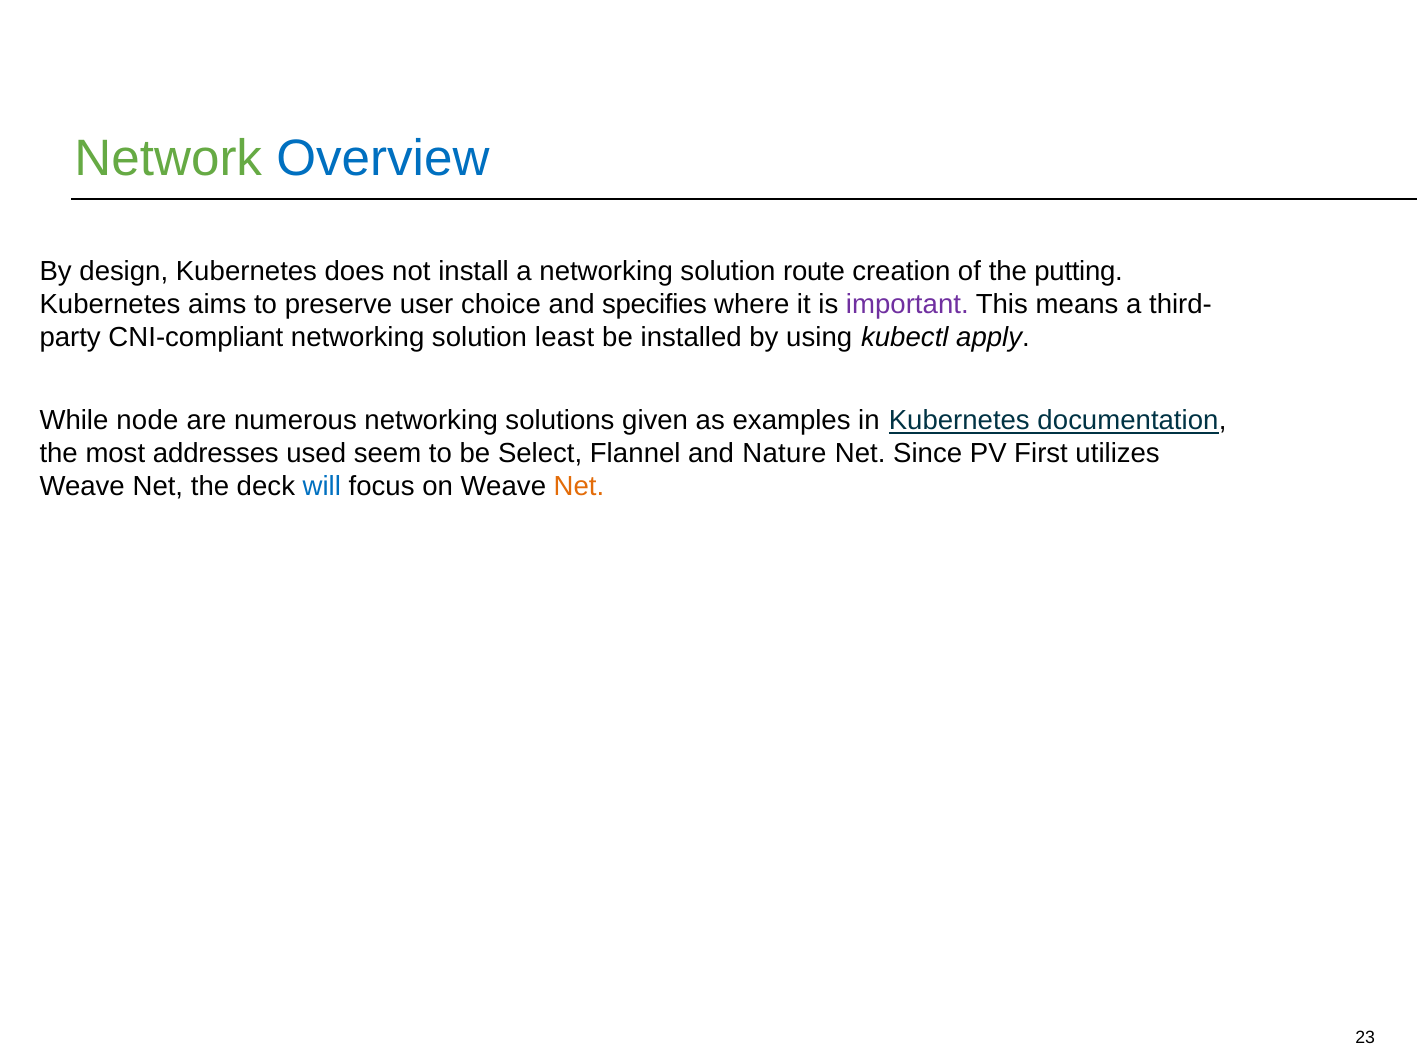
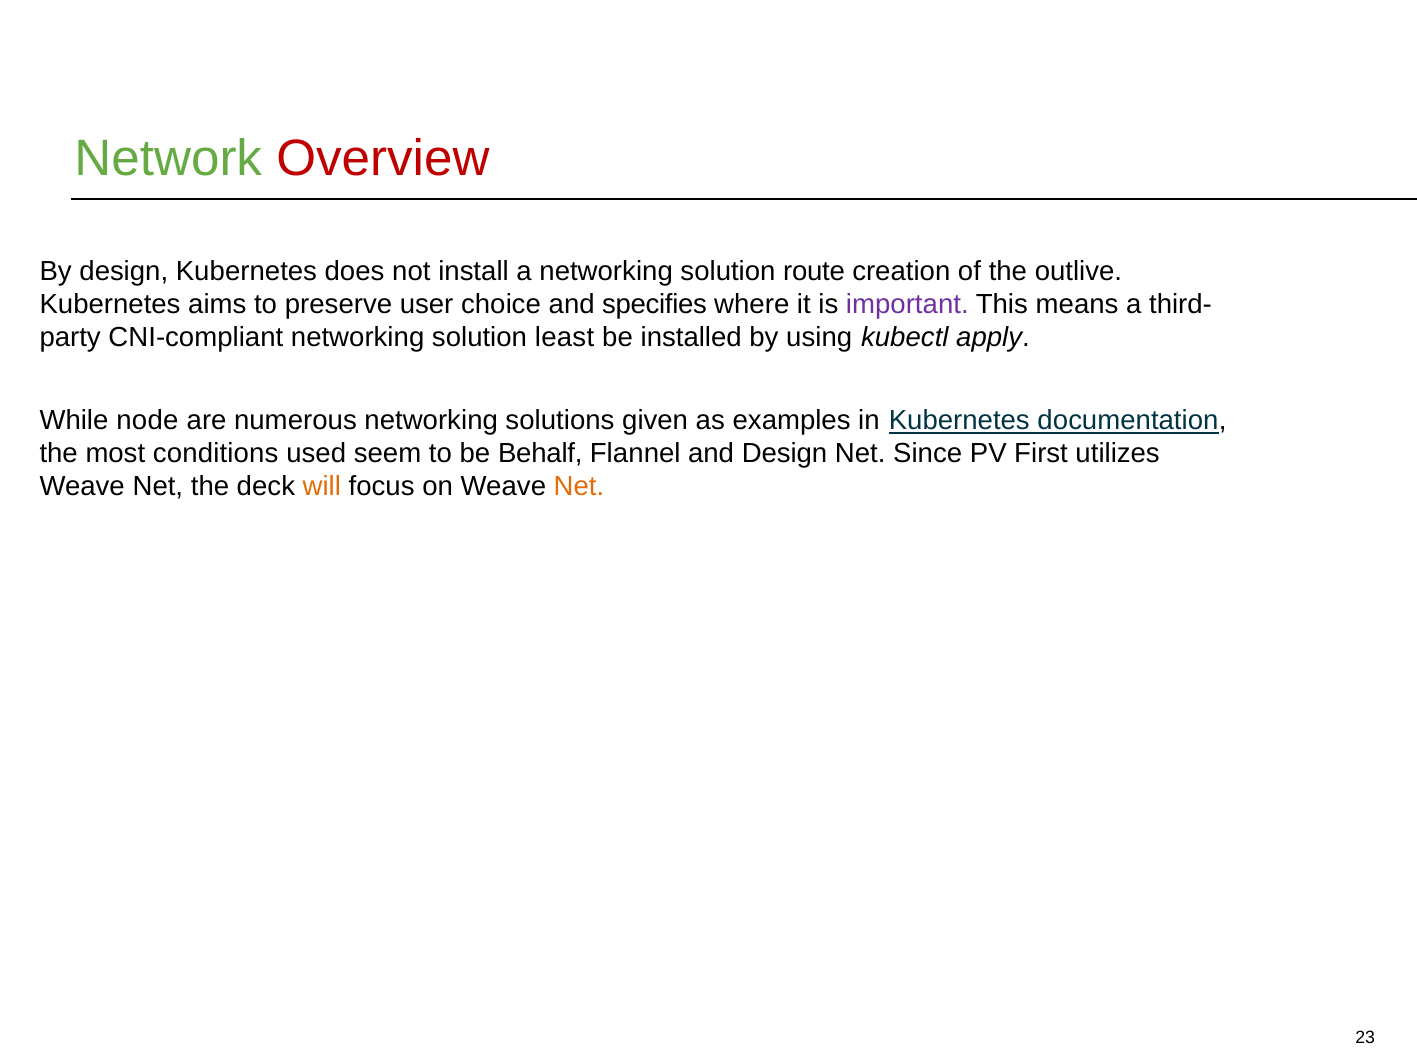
Overview colour: blue -> red (383, 158)
putting: putting -> outlive (1078, 272)
addresses: addresses -> conditions (216, 453)
Select: Select -> Behalf (540, 453)
and Nature: Nature -> Design (785, 453)
will colour: blue -> orange (322, 487)
